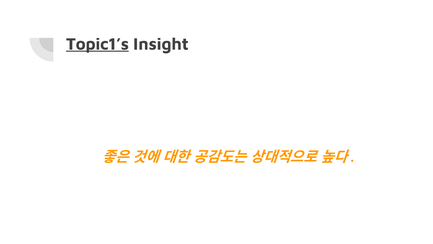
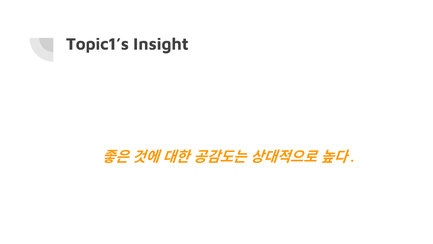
Topic1’s underline: present -> none (97, 44)
